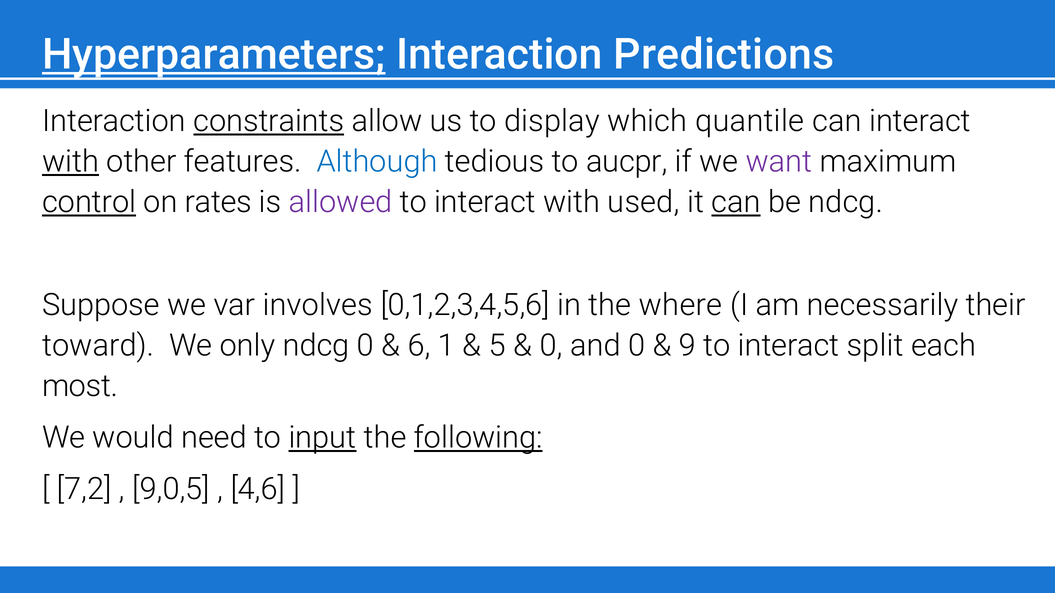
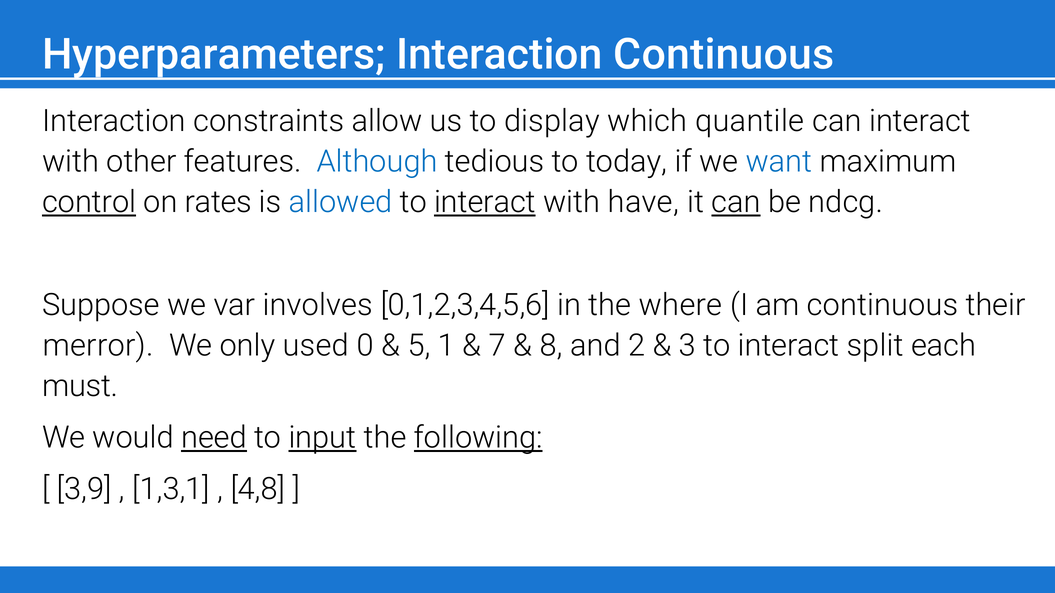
Hyperparameters underline: present -> none (214, 55)
Interaction Predictions: Predictions -> Continuous (724, 55)
constraints underline: present -> none (269, 121)
with underline: present -> none (71, 162)
aucpr: aucpr -> today (627, 162)
want colour: purple -> blue (779, 162)
allowed colour: purple -> blue (341, 202)
interact underline: none -> present (485, 202)
used: used -> have (643, 202)
am necessarily: necessarily -> continuous (883, 305)
toward: toward -> merror (98, 346)
only ndcg: ndcg -> used (316, 346)
6: 6 -> 5 (419, 346)
5: 5 -> 7 (497, 346)
0: 0 -> 8 (551, 346)
and 0: 0 -> 2 (637, 346)
9: 9 -> 3 (687, 346)
most: most -> must (80, 386)
need underline: none -> present (214, 438)
7,2: 7,2 -> 3,9 (84, 490)
9,0,5: 9,0,5 -> 1,3,1 (171, 490)
4,6: 4,6 -> 4,8 (258, 490)
